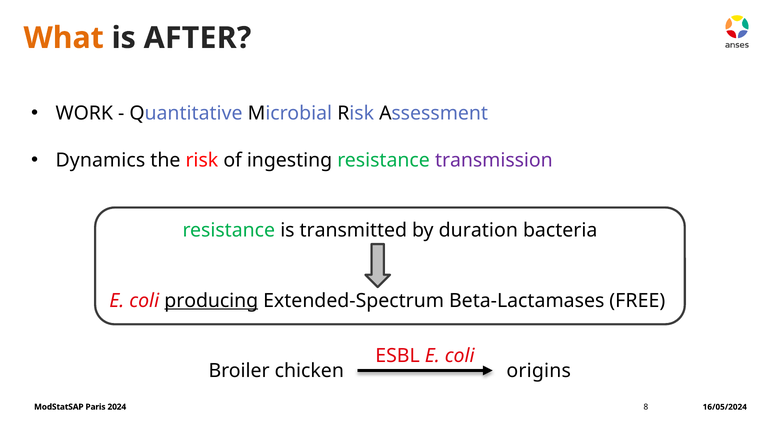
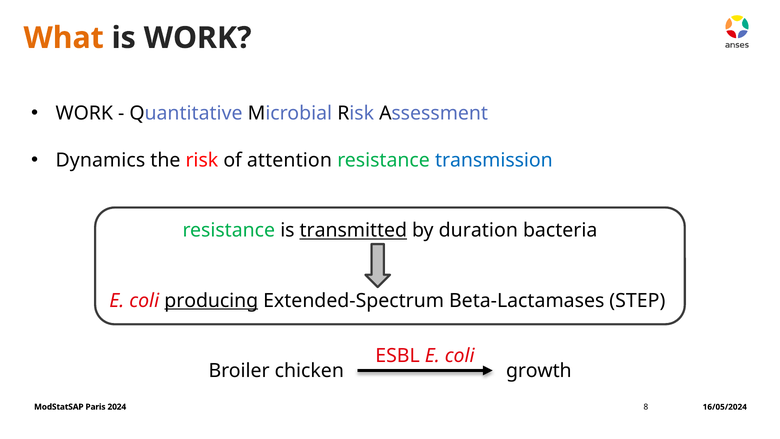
is AFTER: AFTER -> WORK (198, 38)
ingesting: ingesting -> attention (289, 160)
transmission colour: purple -> blue (494, 160)
transmitted underline: none -> present (353, 230)
FREE: FREE -> STEP (637, 301)
origins: origins -> growth (539, 371)
